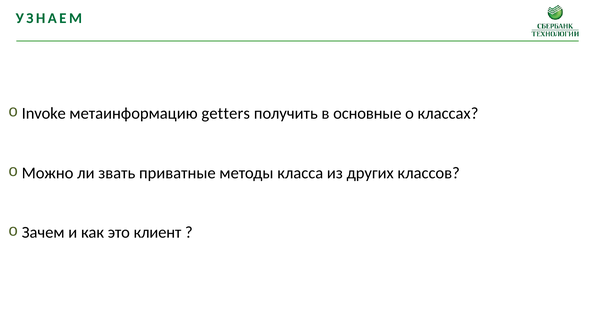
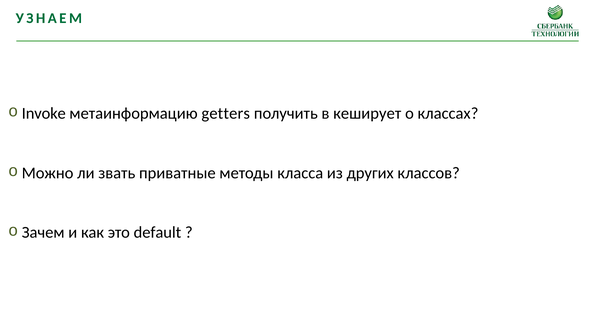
основные: основные -> кеширует (367, 113)
клиент: клиент -> default (157, 232)
